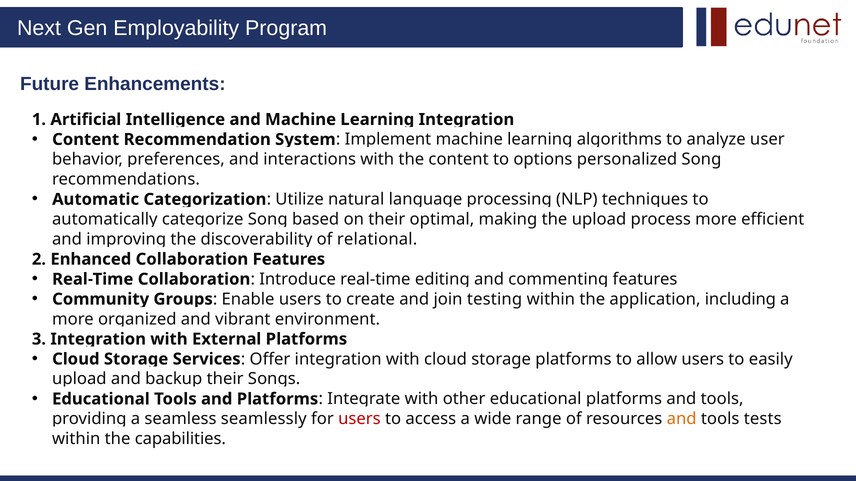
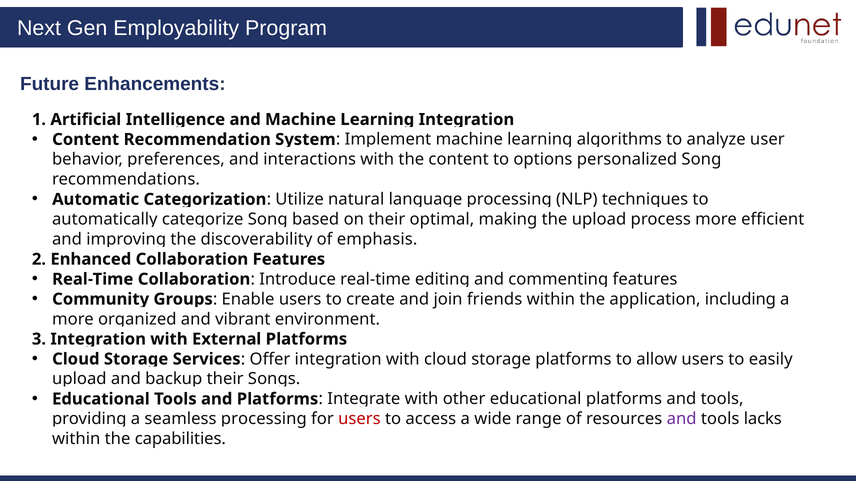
relational: relational -> emphasis (377, 240)
testing: testing -> friends (495, 299)
seamlessly: seamlessly -> processing (264, 419)
and colour: orange -> purple (682, 419)
tests: tests -> lacks (763, 419)
